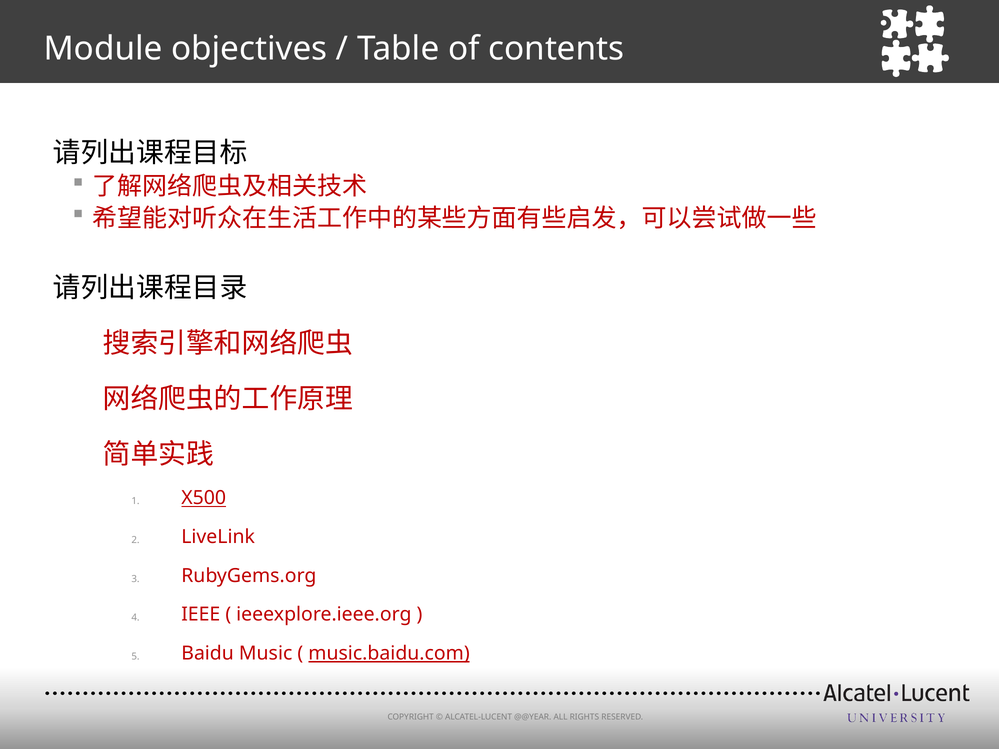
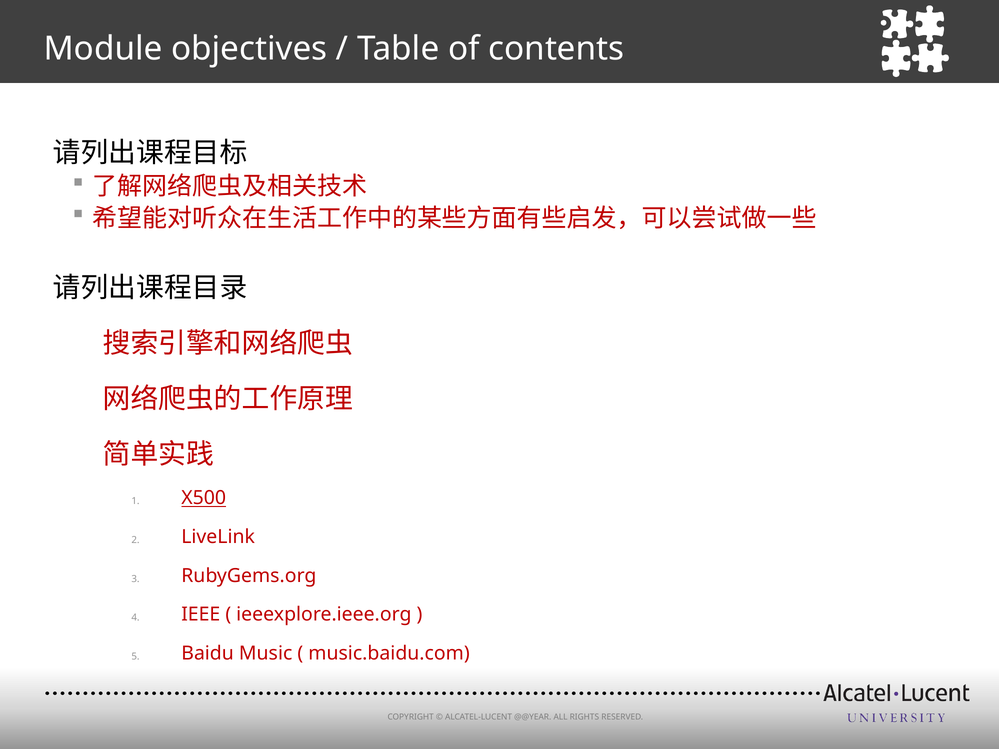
music.baidu.com underline: present -> none (389, 654)
